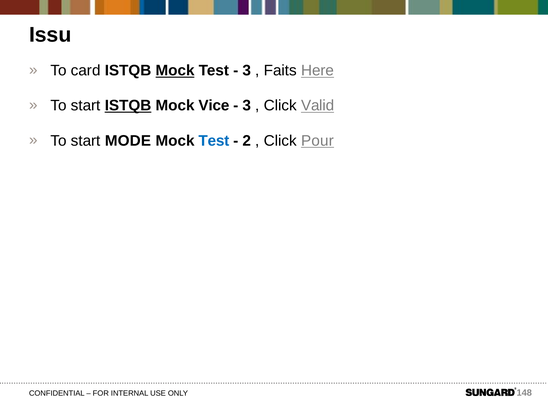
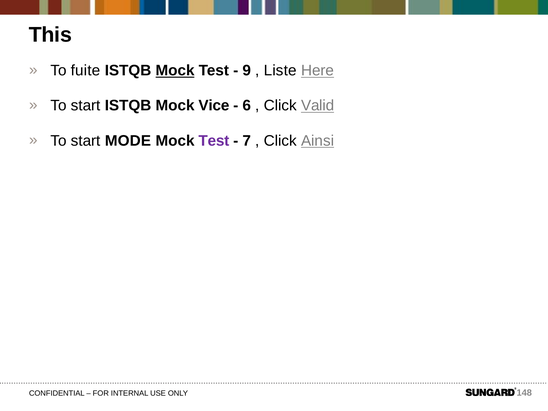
Issu: Issu -> This (50, 35)
card: card -> fuite (86, 71)
3: 3 -> 9 (247, 71)
Faits: Faits -> Liste (280, 71)
ISTQB underline: present -> none (128, 106)
3: 3 -> 6 (247, 106)
Test colour: blue -> purple (214, 141)
2: 2 -> 7 (247, 141)
Pour: Pour -> Ainsi (318, 141)
